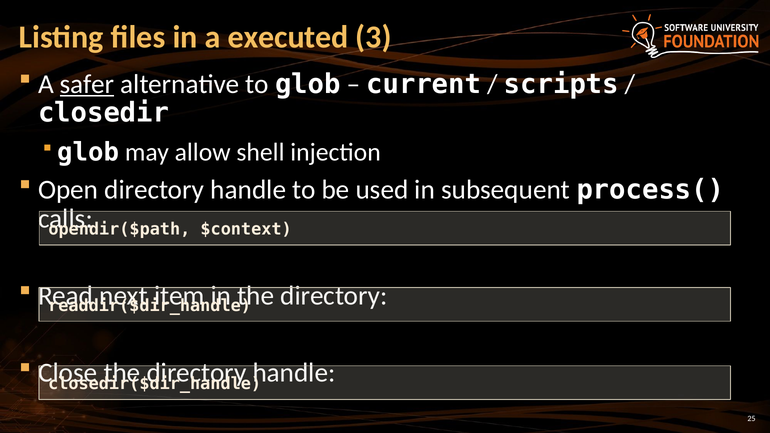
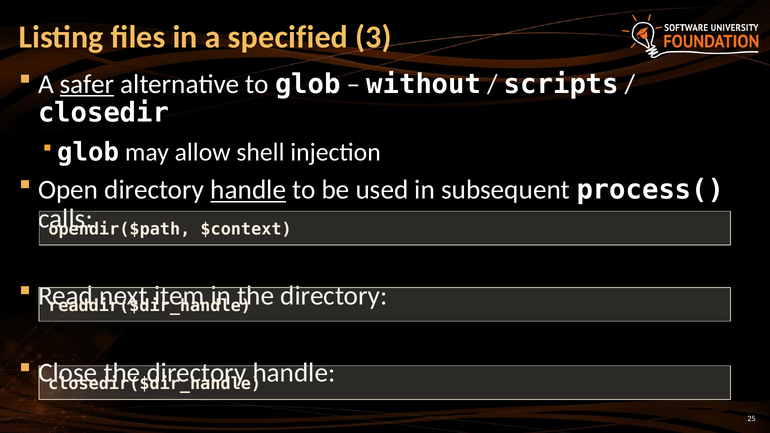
executed: executed -> specified (288, 37)
current: current -> without (424, 84)
handle underline: none -> present (248, 190)
